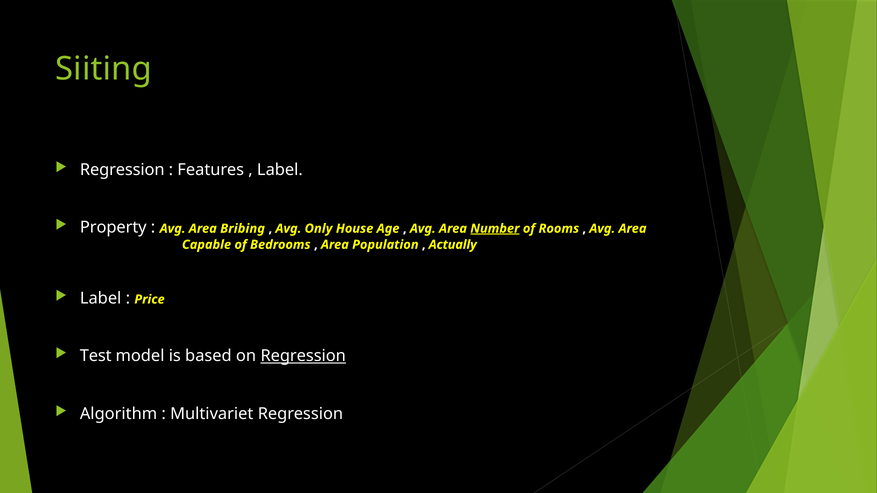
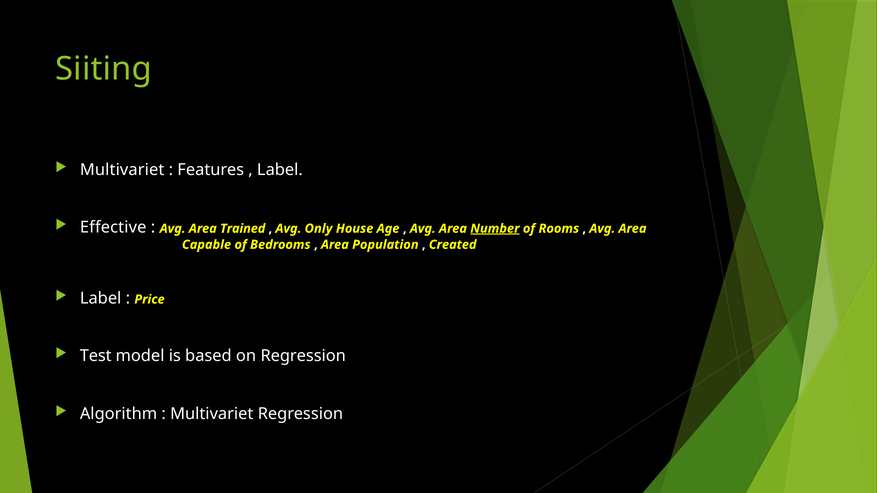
Regression: Regression -> Multivariet (122, 170)
Property: Property -> Effective (113, 227)
Bribing: Bribing -> Trained (243, 229)
Actually: Actually -> Created (453, 245)
Regression underline: present -> none (303, 356)
